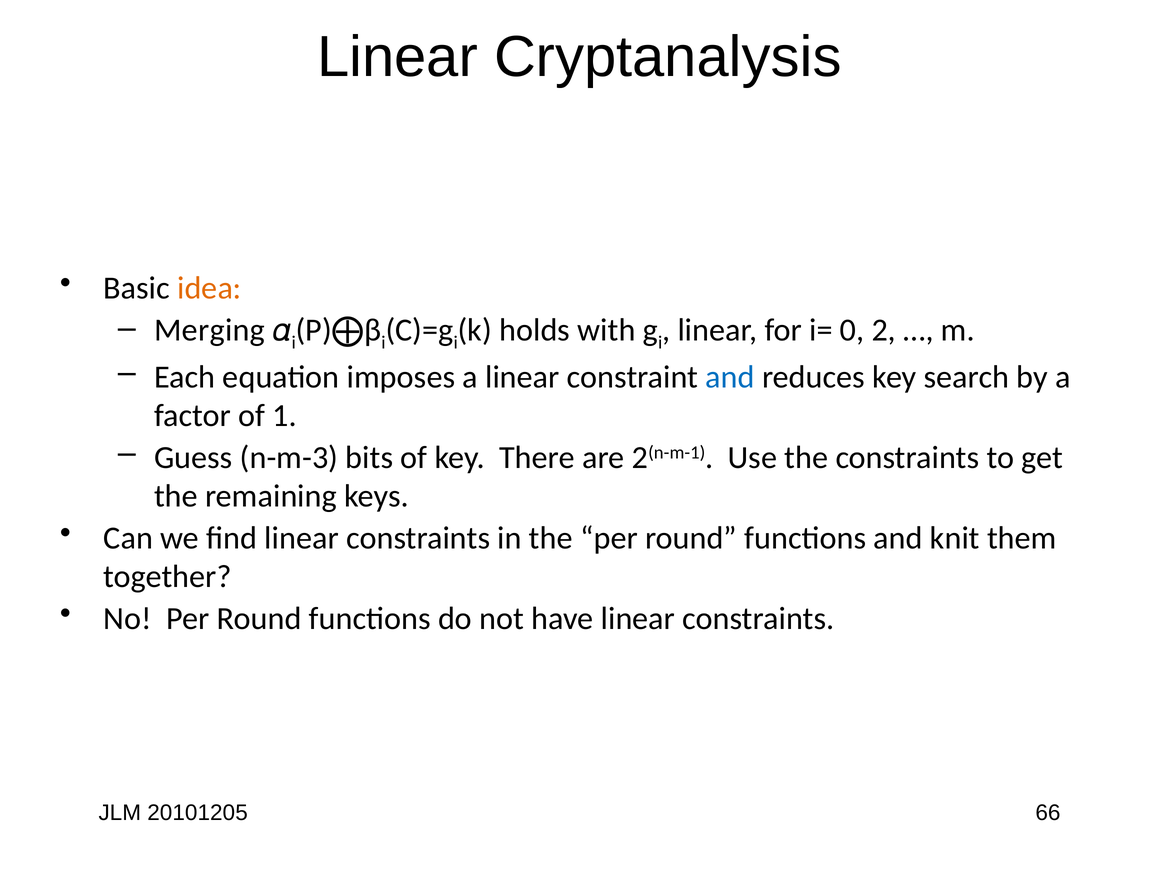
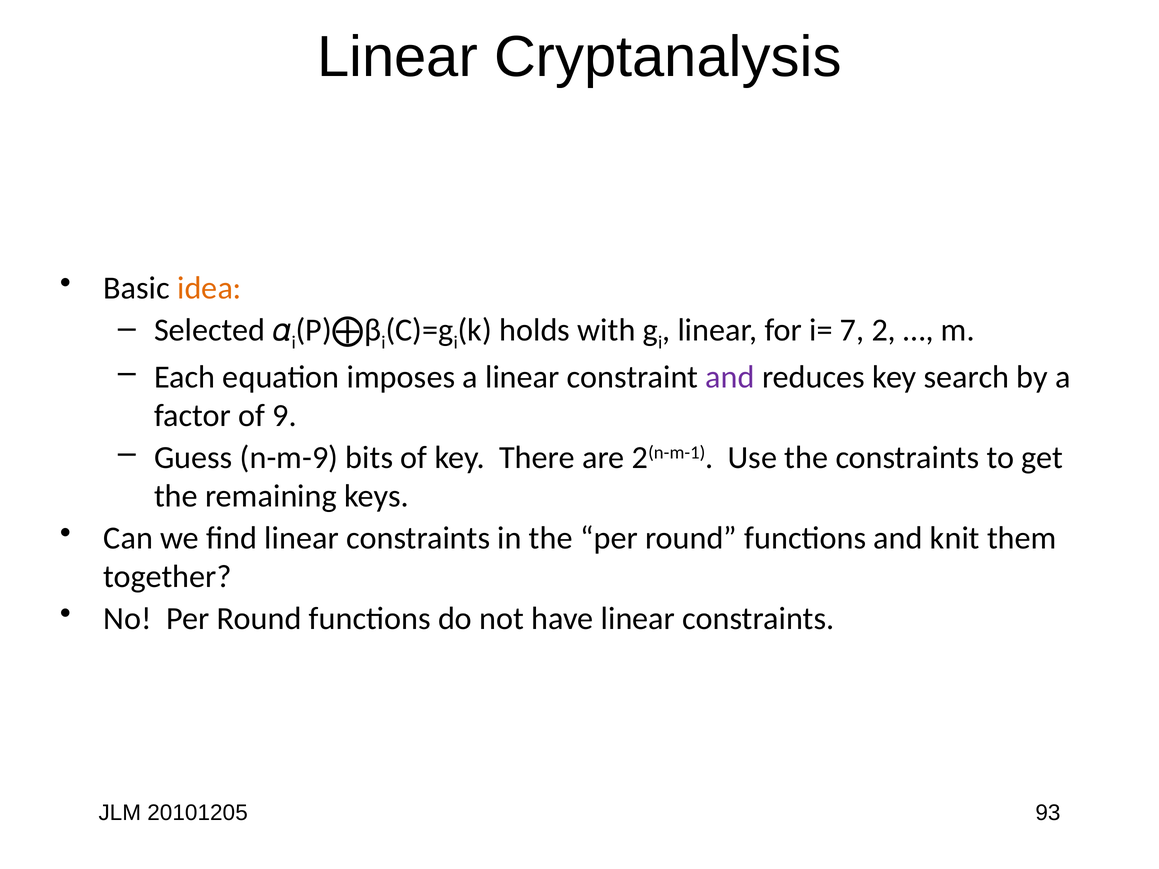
Merging: Merging -> Selected (210, 330)
0: 0 -> 7 (852, 330)
and colour: blue -> purple (730, 377)
1: 1 -> 9 (285, 416)
n-m-3: n-m-3 -> n-m-9 (289, 458)
66: 66 -> 93 (1048, 813)
